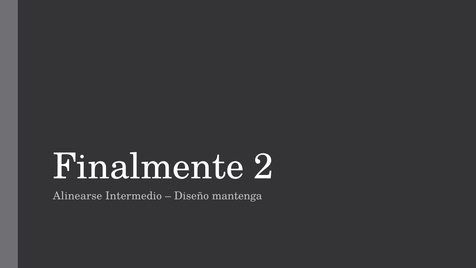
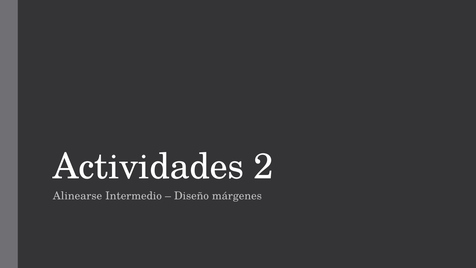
Finalmente: Finalmente -> Actividades (148, 167)
mantenga: mantenga -> márgenes (237, 196)
